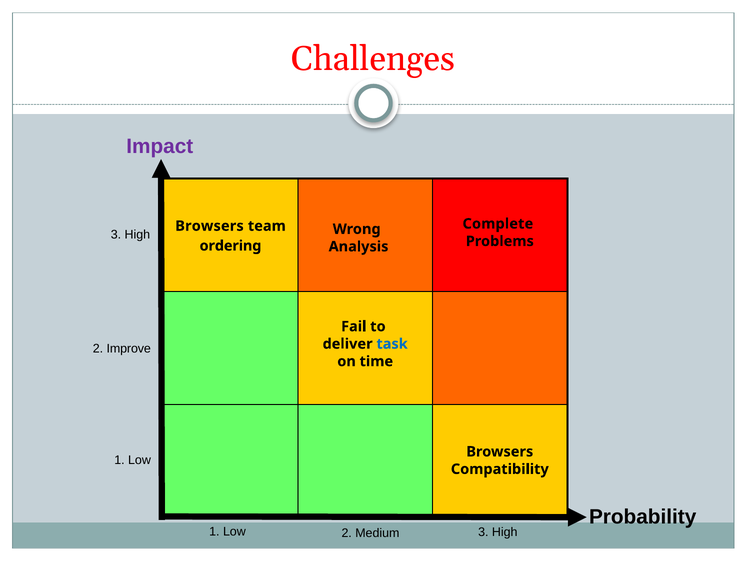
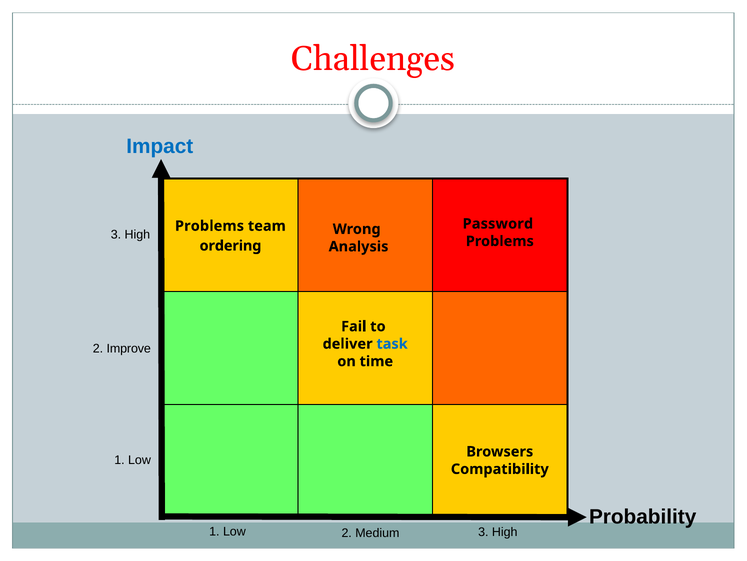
Impact colour: purple -> blue (160, 146)
Complete: Complete -> Password (498, 223)
Browsers: Browsers -> Problems (209, 226)
